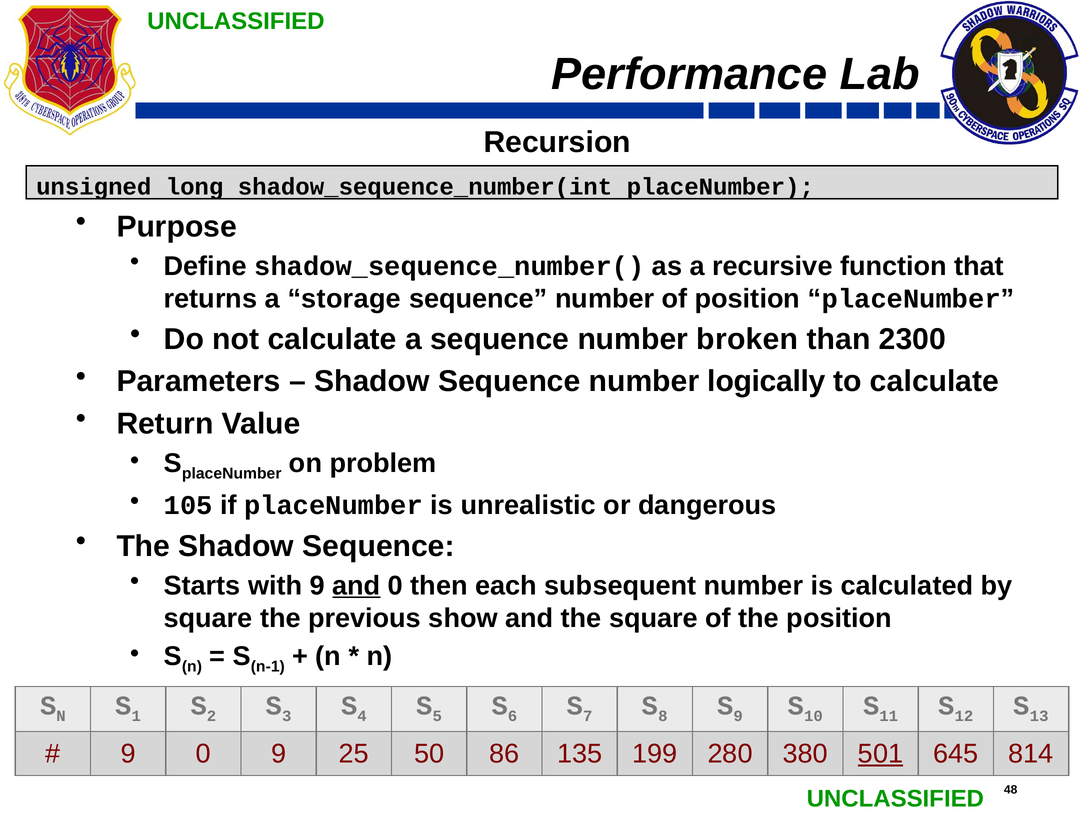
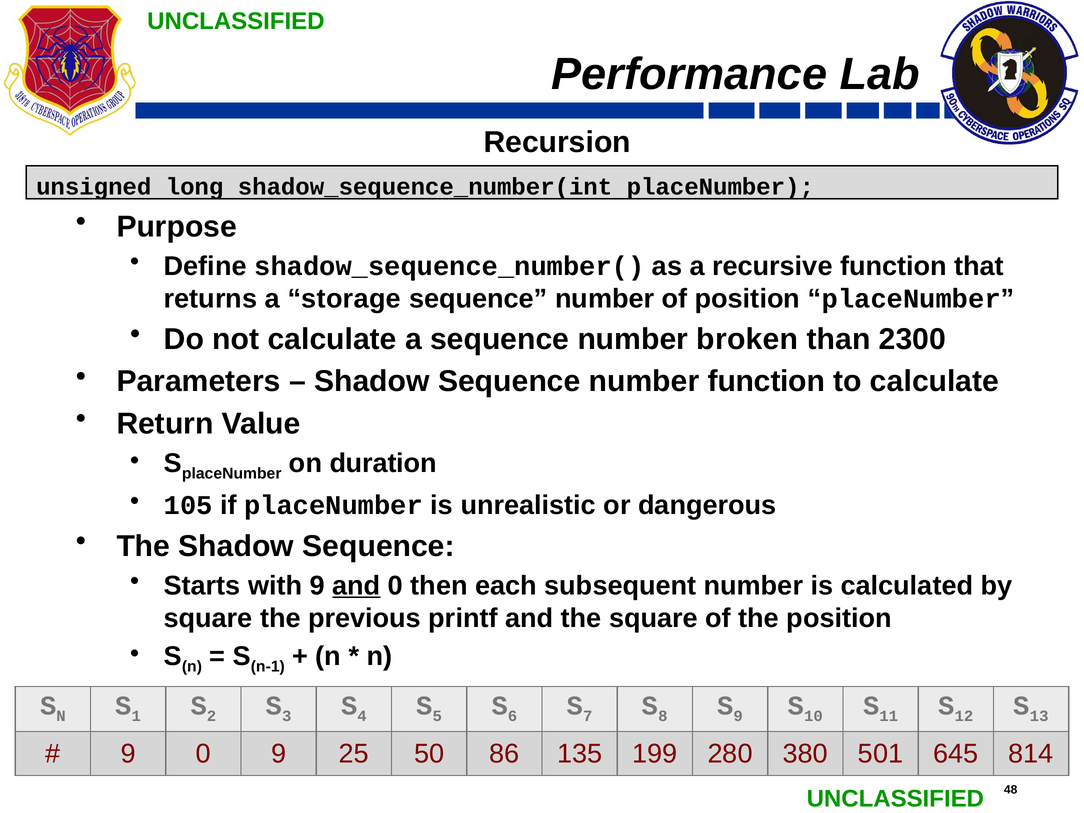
number logically: logically -> function (766, 381)
problem: problem -> duration (383, 463)
show: show -> printf (463, 618)
501 underline: present -> none (881, 754)
